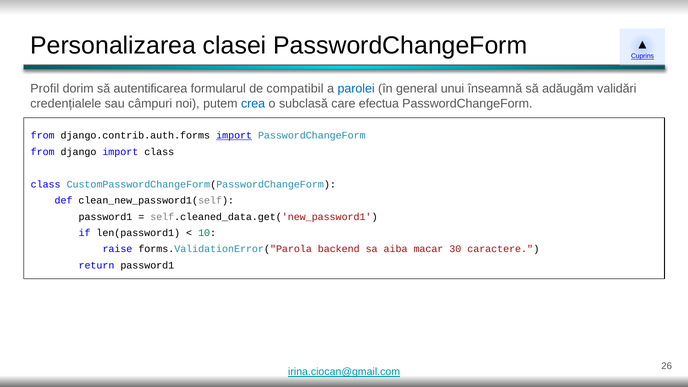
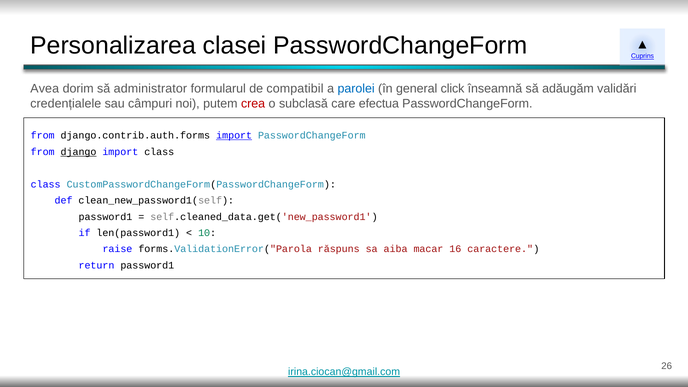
Profil: Profil -> Avea (45, 89)
autentificarea: autentificarea -> administrator (150, 89)
unui: unui -> click (453, 89)
crea colour: blue -> red (253, 104)
django underline: none -> present (79, 152)
backend: backend -> răspuns (339, 249)
30: 30 -> 16 (455, 249)
